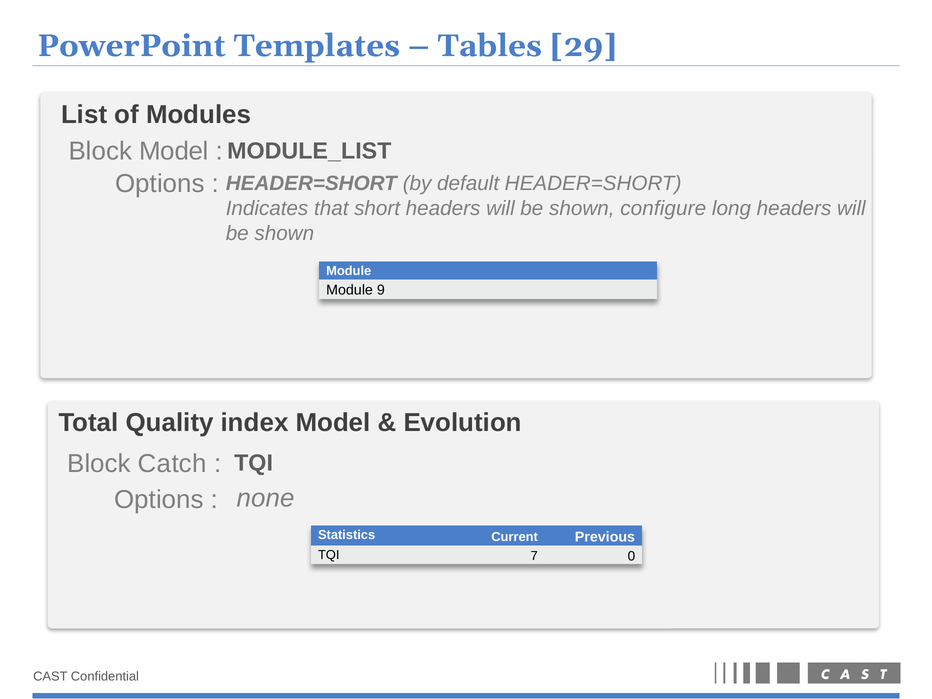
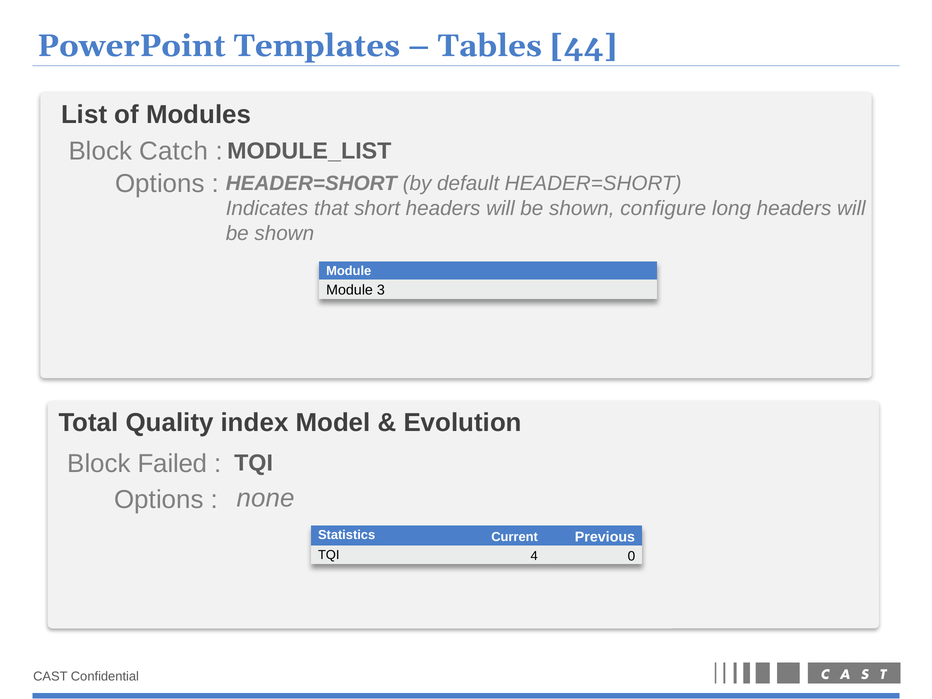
29: 29 -> 44 (584, 46)
Block Model: Model -> Catch (174, 151)
9: 9 -> 3 (381, 290)
Catch: Catch -> Failed (172, 464)
7: 7 -> 4 (534, 556)
